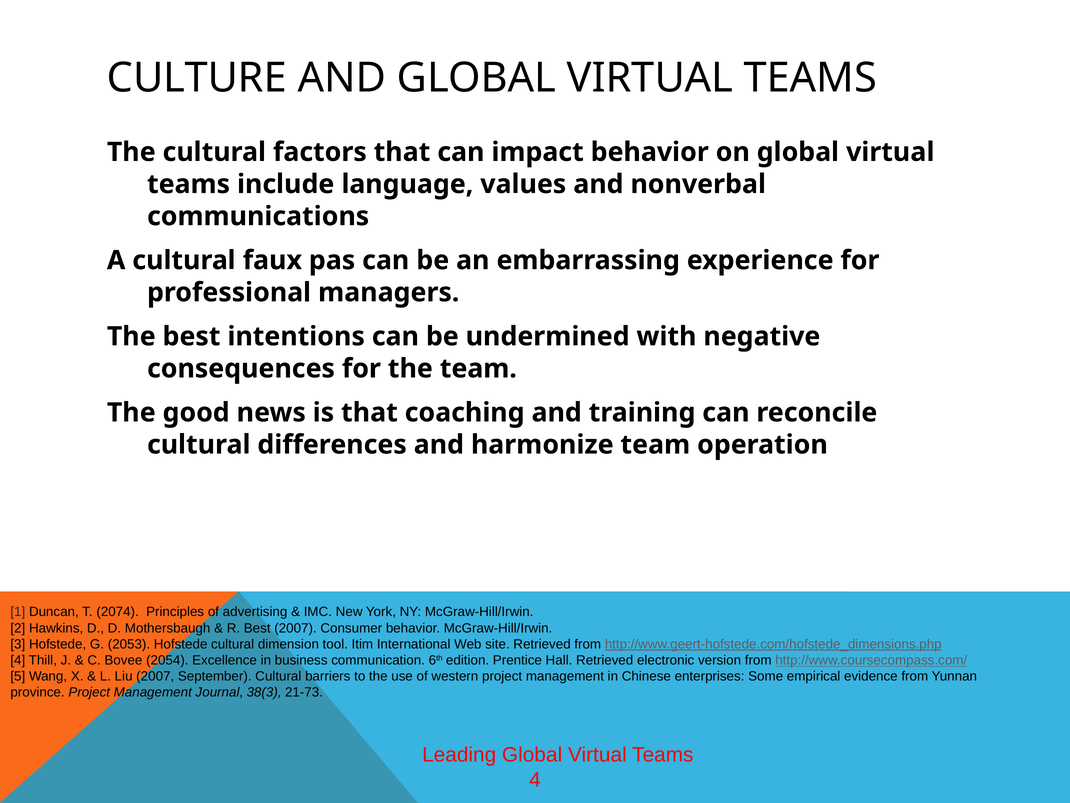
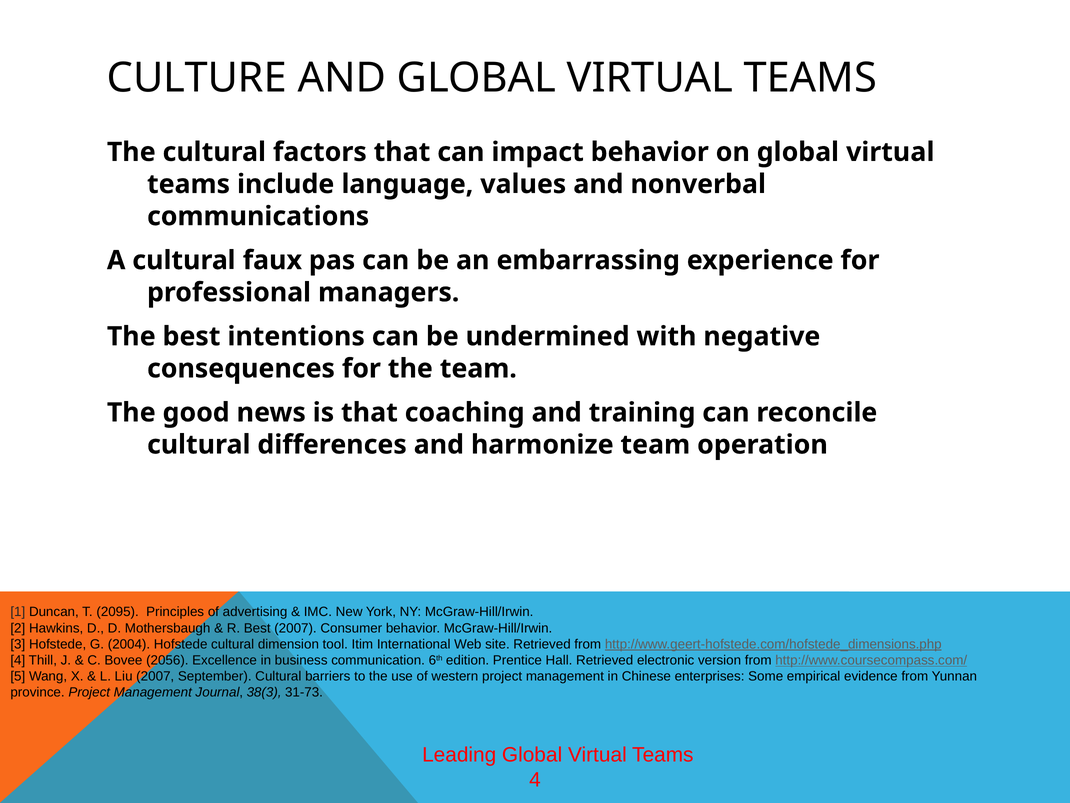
2074: 2074 -> 2095 (118, 612)
2053: 2053 -> 2004 (129, 644)
2054: 2054 -> 2056 (167, 660)
21-73: 21-73 -> 31-73 (304, 692)
